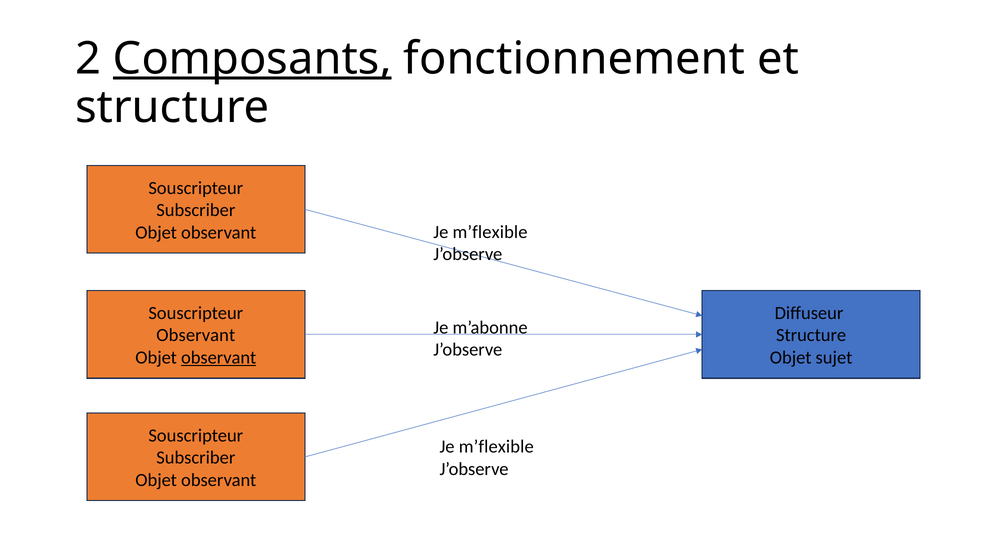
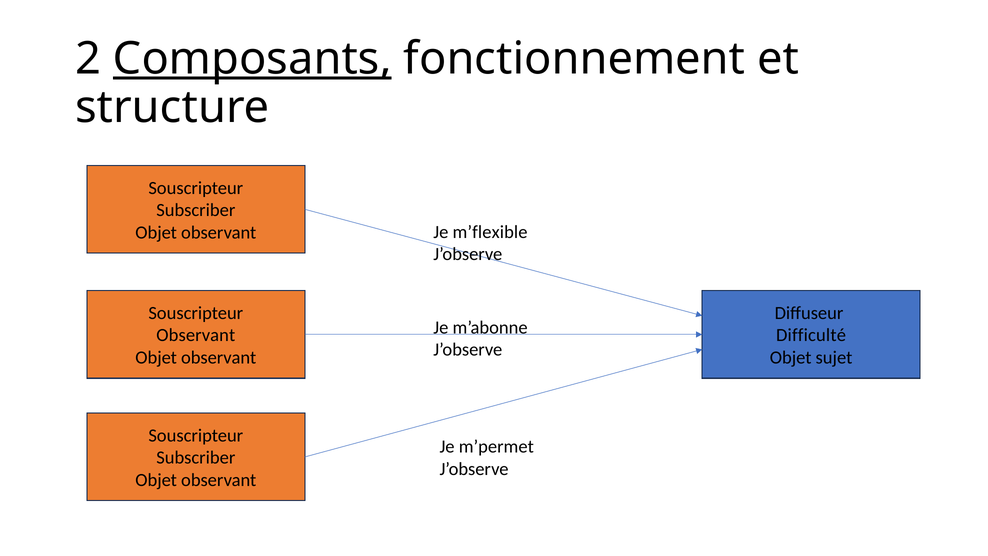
Structure: Structure -> Difficulté (811, 335)
observant underline: present -> none (219, 357)
m’flexible: m’flexible -> m’permet (496, 447)
